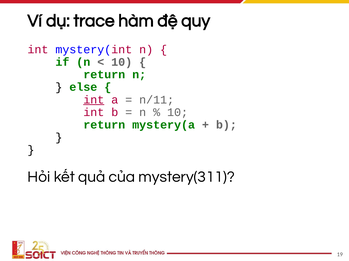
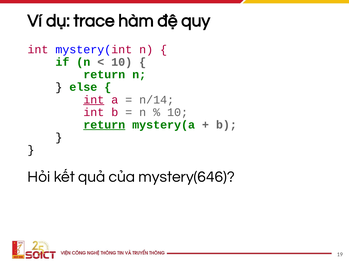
n/11: n/11 -> n/14 (157, 100)
return underline: none -> present (104, 125)
mystery(311: mystery(311 -> mystery(646 (187, 177)
